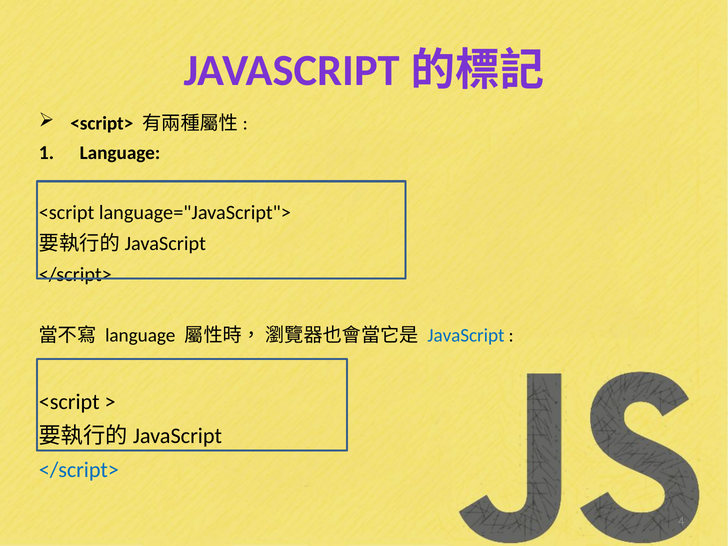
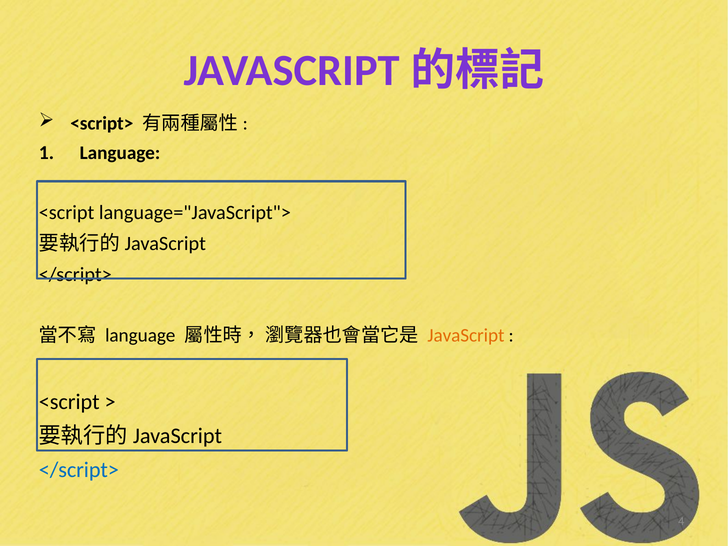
JavaScript colour: blue -> orange (466, 336)
